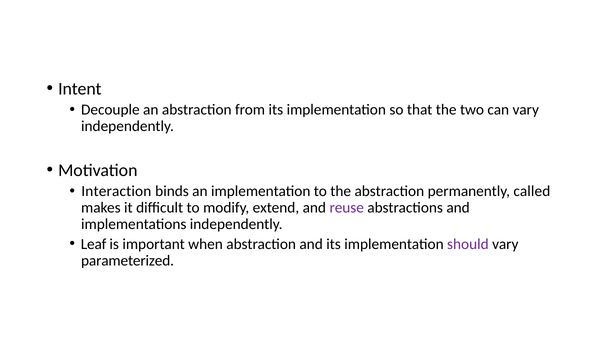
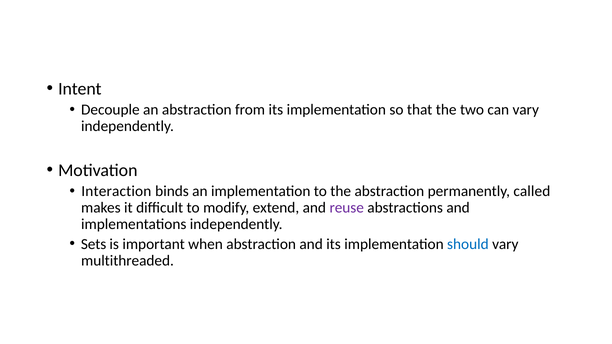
Leaf: Leaf -> Sets (94, 244)
should colour: purple -> blue (468, 244)
parameterized: parameterized -> multithreaded (127, 261)
